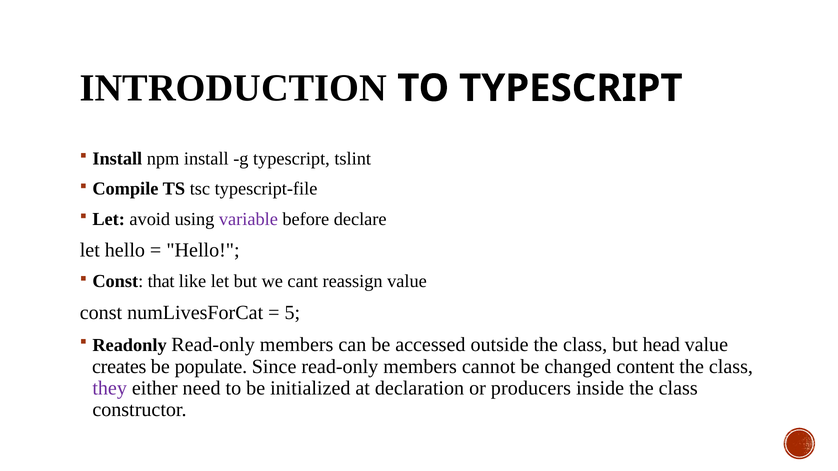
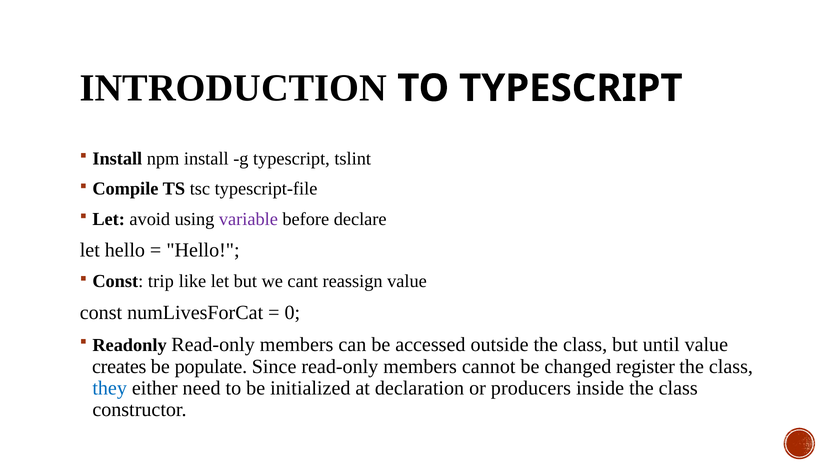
that: that -> trip (161, 282)
5: 5 -> 0 (292, 313)
head: head -> until (661, 345)
content: content -> register (645, 367)
they colour: purple -> blue (110, 388)
